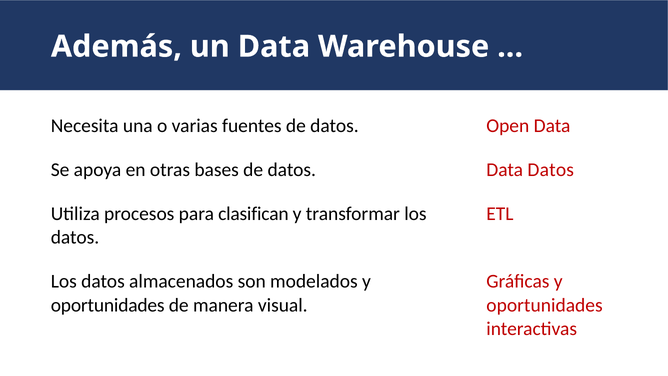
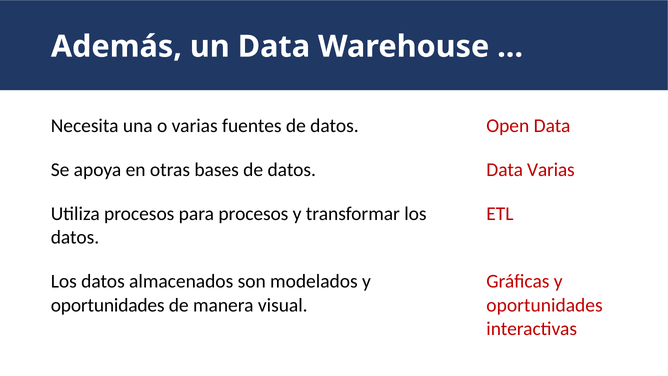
Data Datos: Datos -> Varias (551, 170)
para clasifican: clasifican -> procesos (253, 213)
